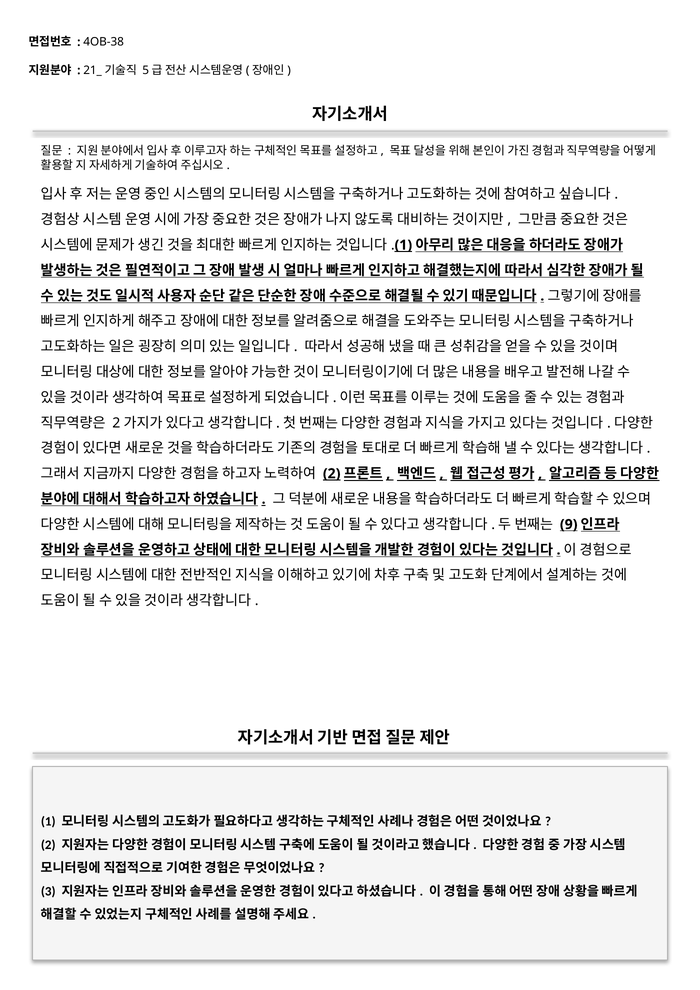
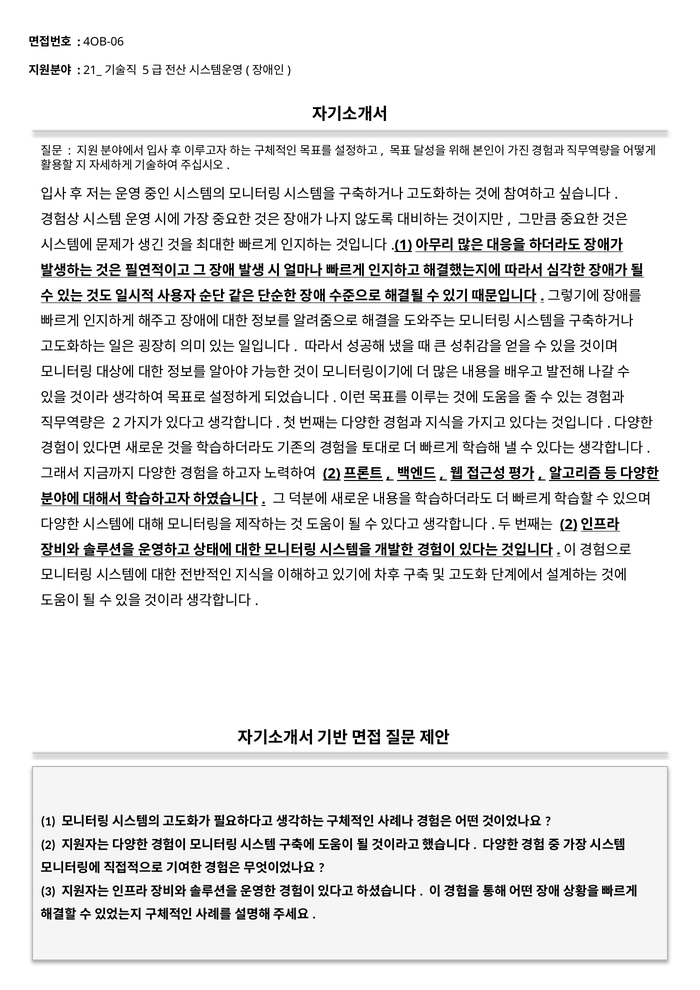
4OB-38: 4OB-38 -> 4OB-06 (104, 42)
9: 9 -> 2 (569, 524)
